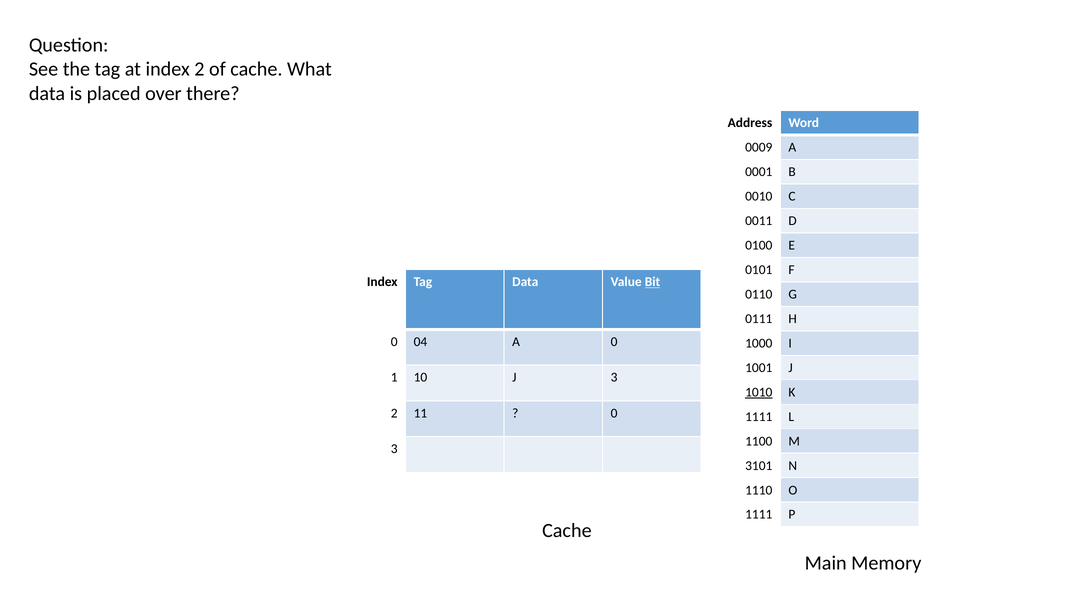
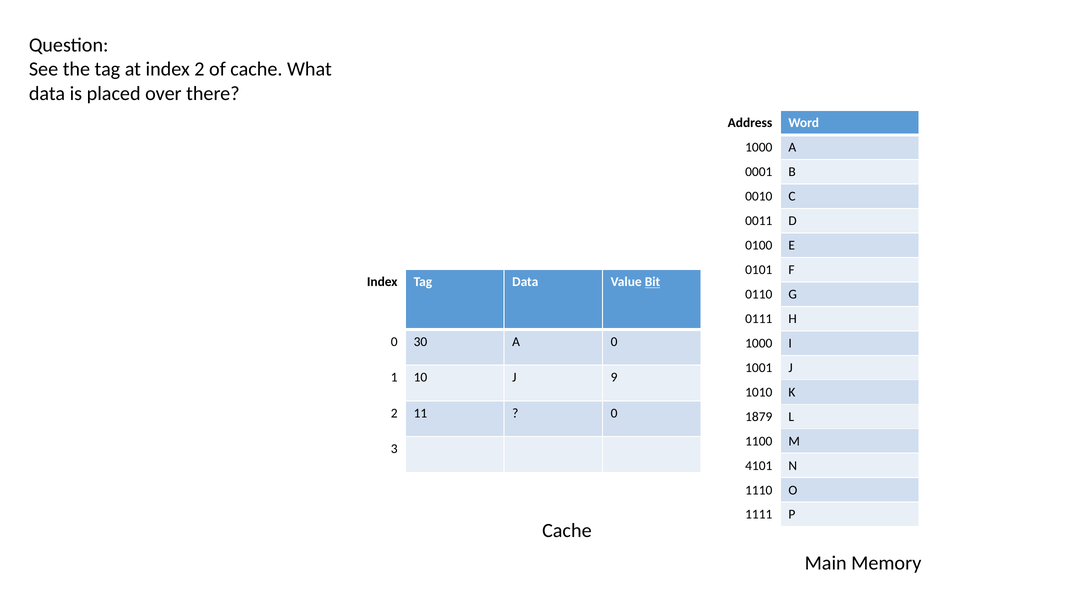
0009: 0009 -> 1000 (759, 147)
04: 04 -> 30 (420, 341)
J 3: 3 -> 9 (614, 377)
1010 underline: present -> none (759, 392)
1111: 1111 -> 1879 (759, 416)
3101: 3101 -> 4101 (759, 465)
